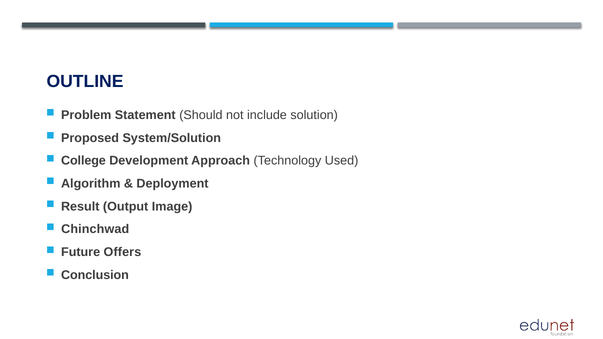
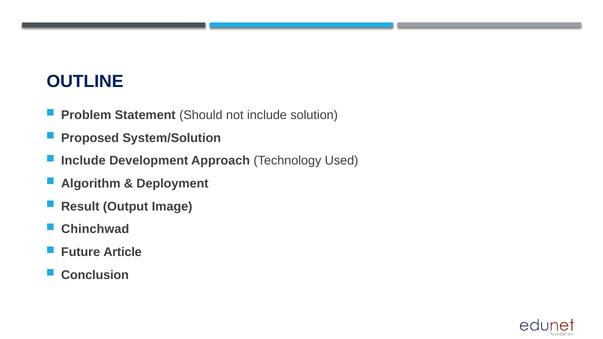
College: College -> Include (83, 161)
Offers: Offers -> Article (123, 252)
